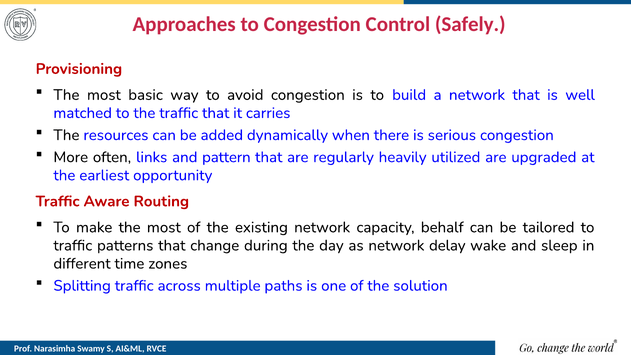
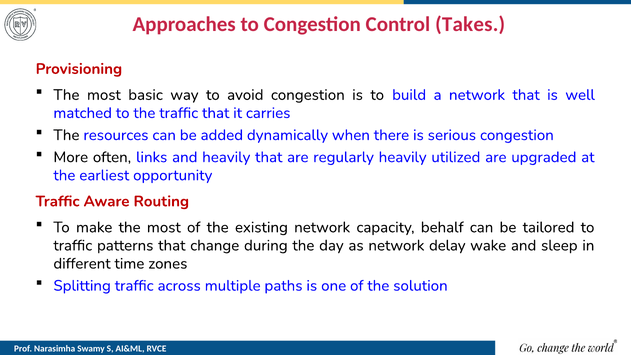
Safely: Safely -> Takes (470, 24)
and pattern: pattern -> heavily (226, 157)
